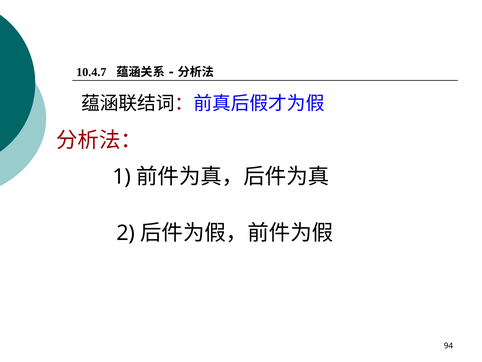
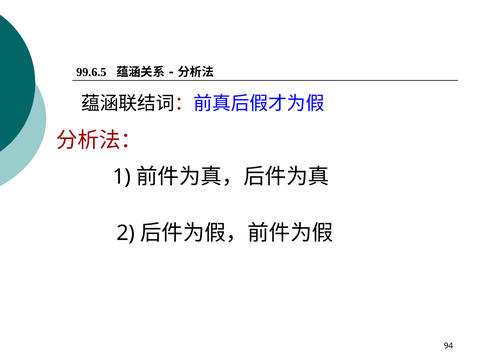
10.4.7: 10.4.7 -> 99.6.5 (91, 72)
